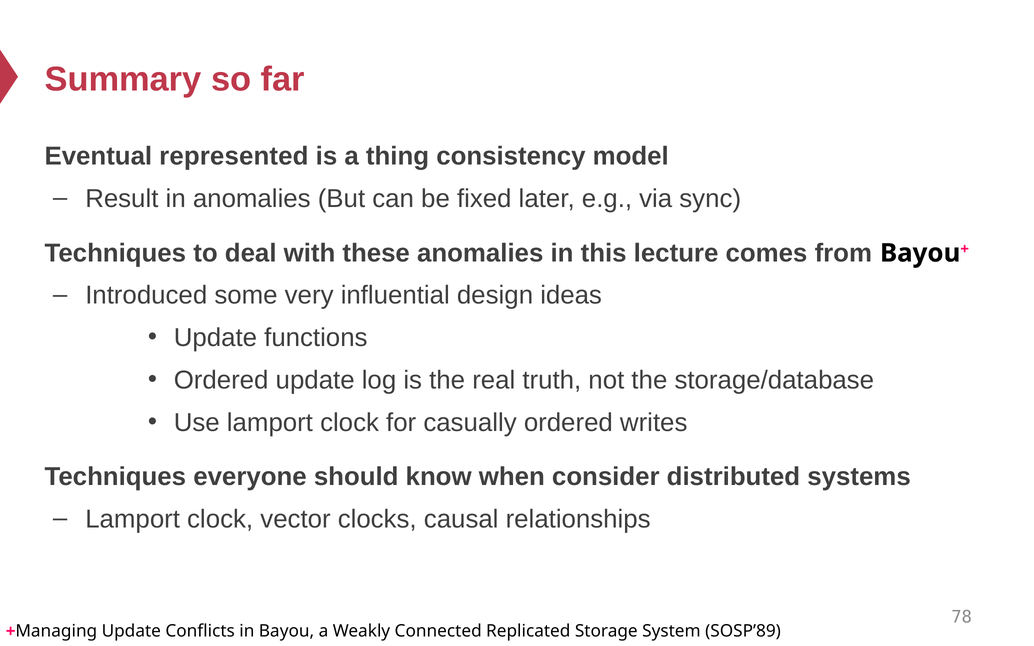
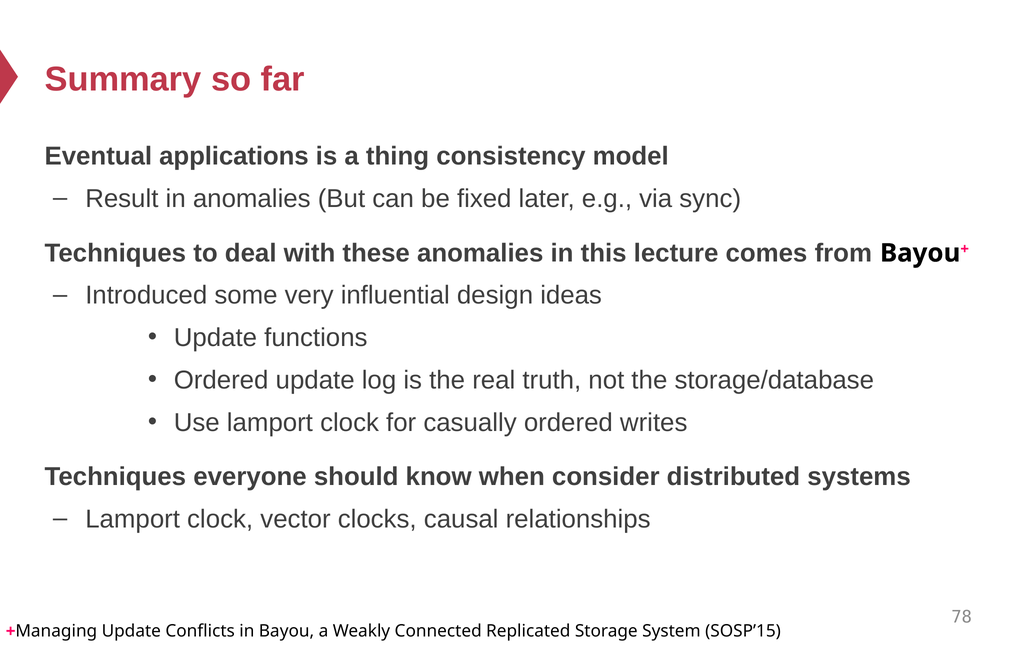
represented: represented -> applications (234, 156)
SOSP’89: SOSP’89 -> SOSP’15 (743, 632)
